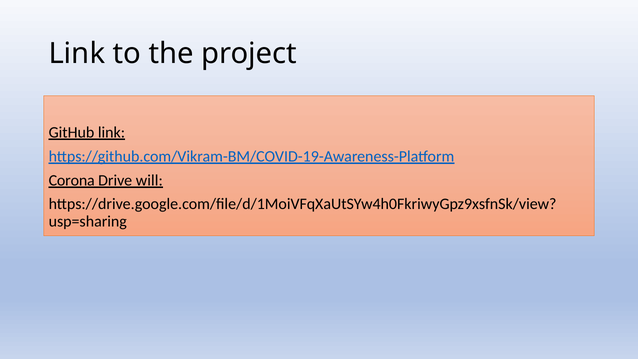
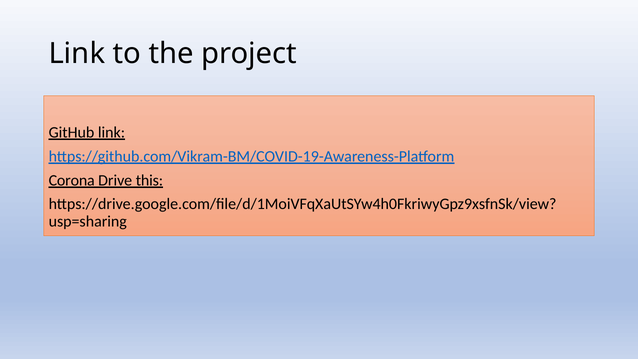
will: will -> this (149, 180)
